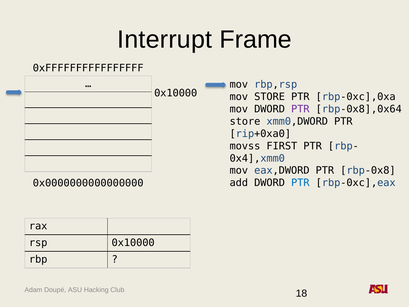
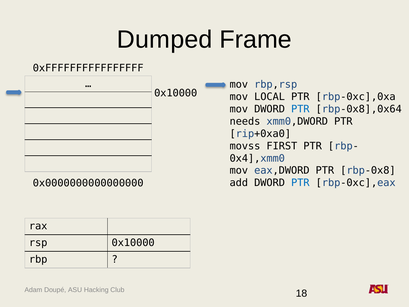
Interrupt: Interrupt -> Dumped (165, 40)
mov STORE: STORE -> LOCAL (270, 97)
PTR colour: purple -> blue (300, 109)
store: store -> needs (245, 121)
